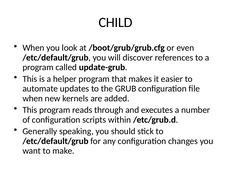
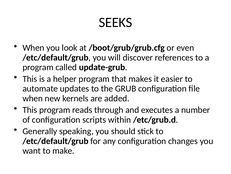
CHILD: CHILD -> SEEKS (116, 22)
